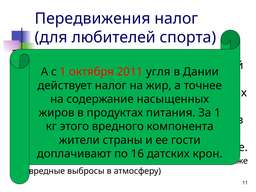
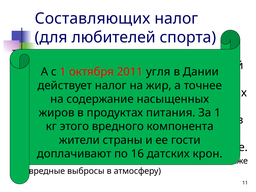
Передвижения: Передвижения -> Составляющих (93, 19)
